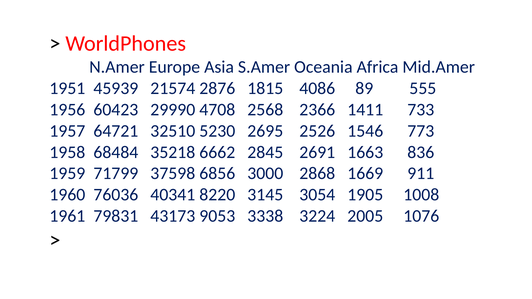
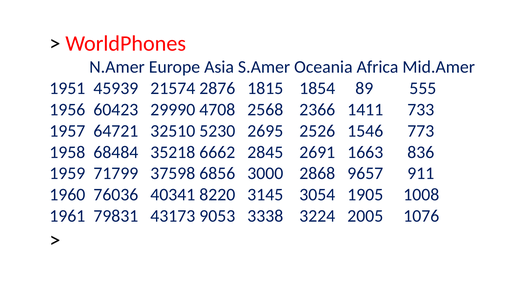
4086: 4086 -> 1854 (317, 88)
1669: 1669 -> 9657 (365, 174)
